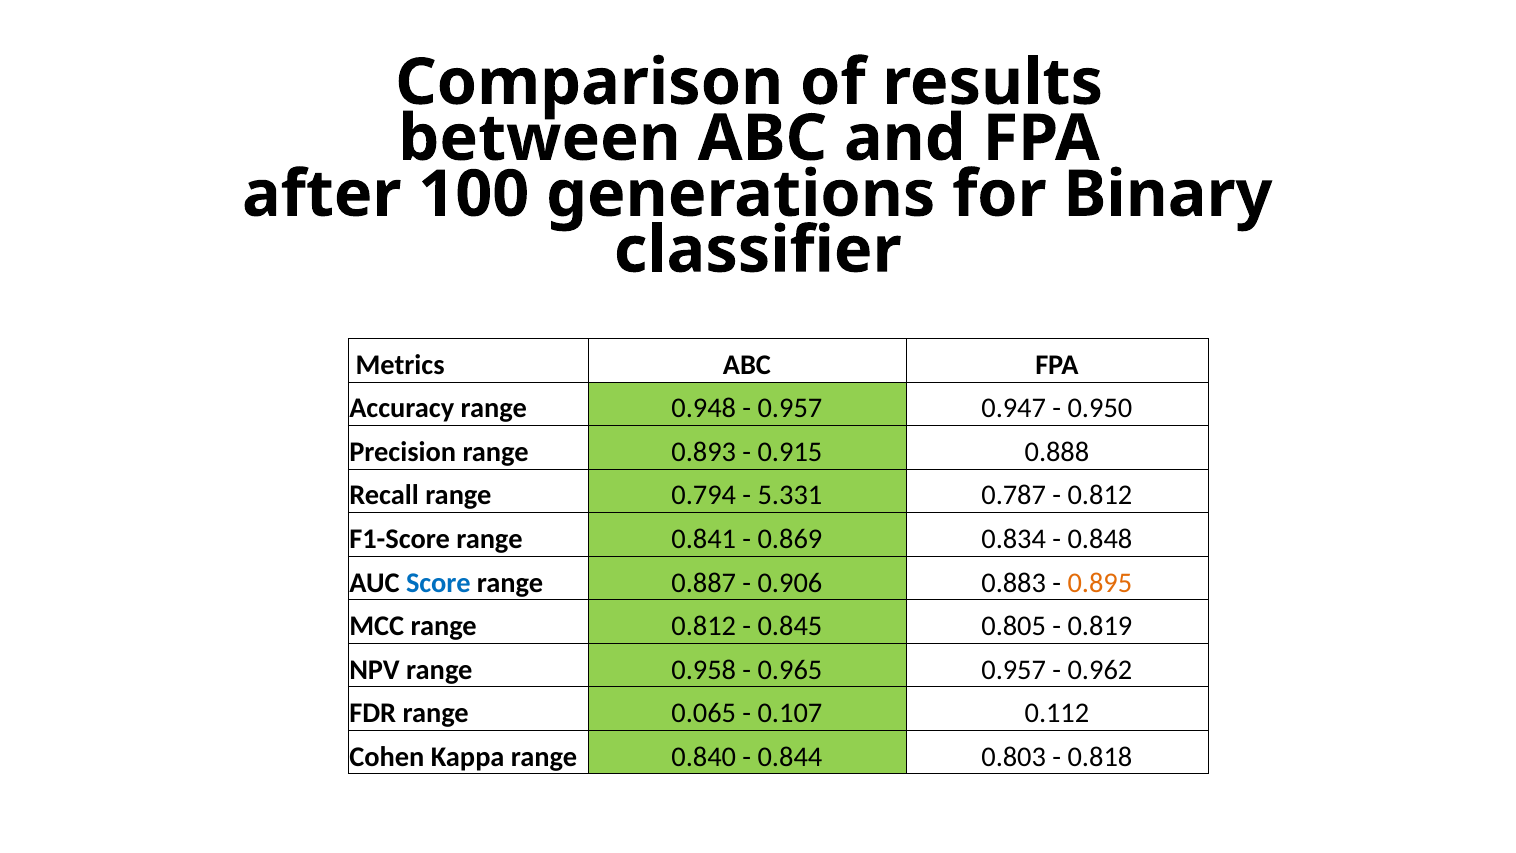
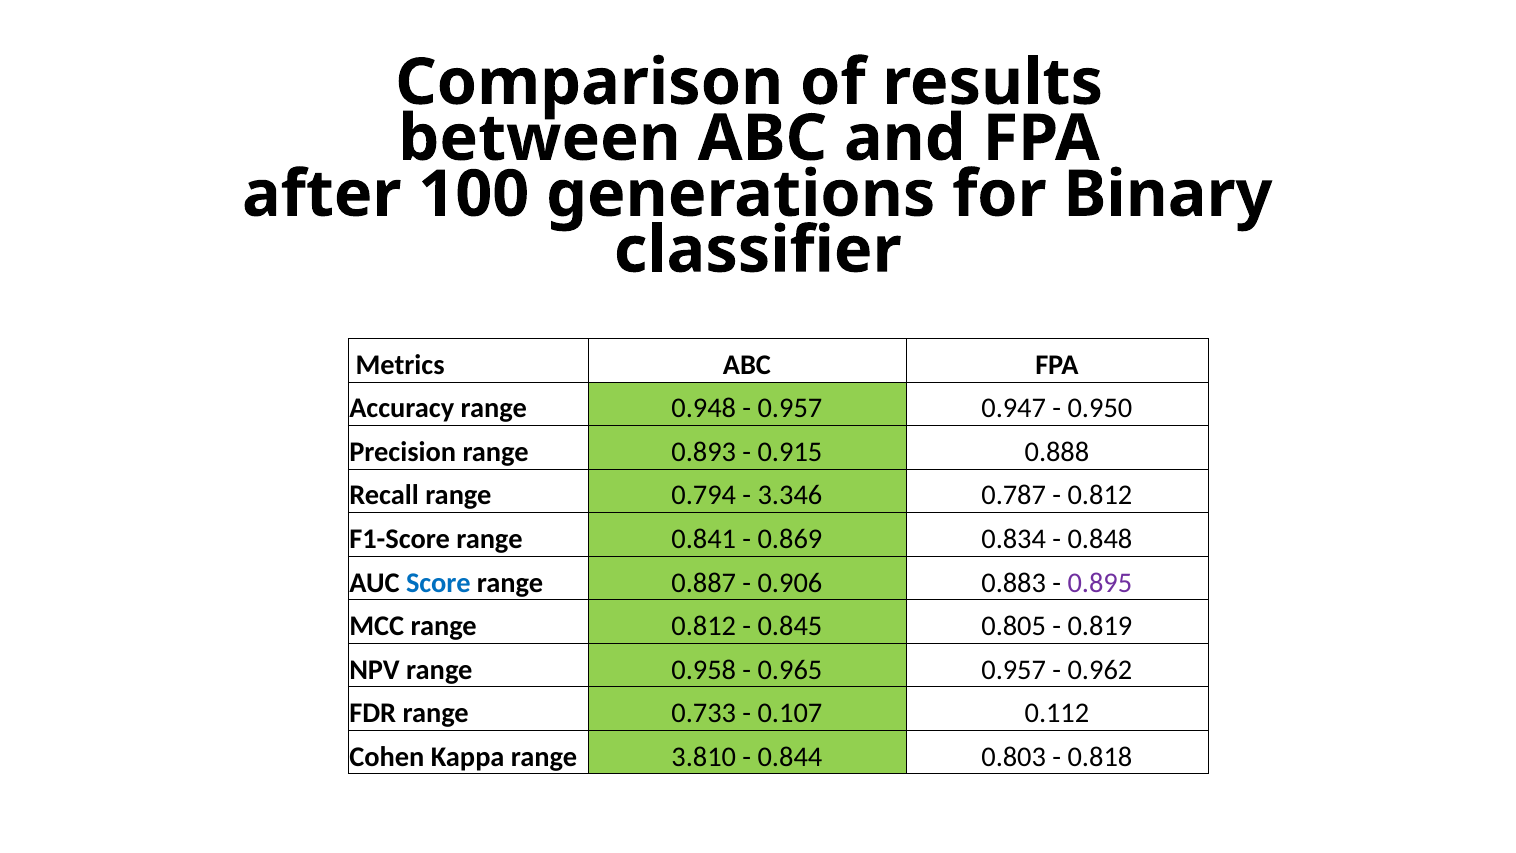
5.331: 5.331 -> 3.346 (790, 495)
0.895 colour: orange -> purple (1100, 582)
0.065: 0.065 -> 0.733 (704, 713)
0.840: 0.840 -> 3.810 (704, 757)
